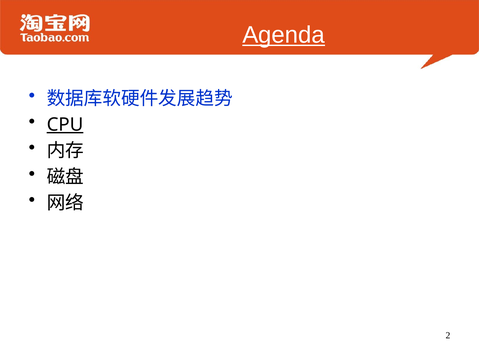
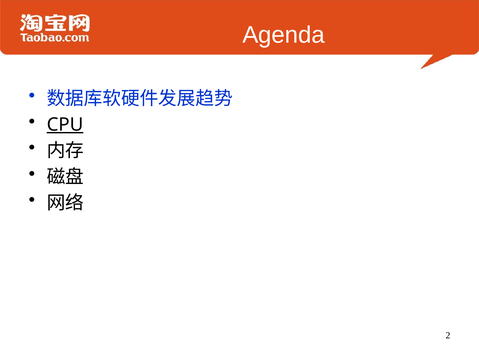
Agenda underline: present -> none (284, 35)
